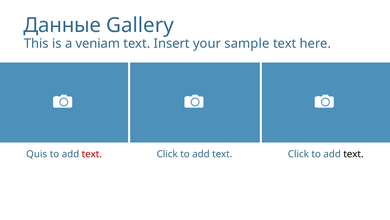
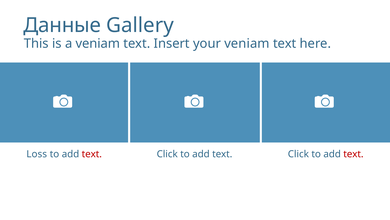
your sample: sample -> veniam (247, 44)
Quis: Quis -> Loss (37, 154)
text colour: black -> red (353, 154)
